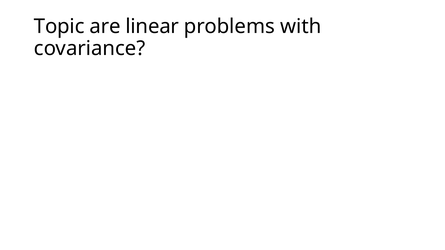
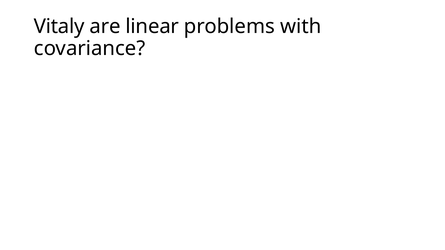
Topic: Topic -> Vitaly (59, 26)
